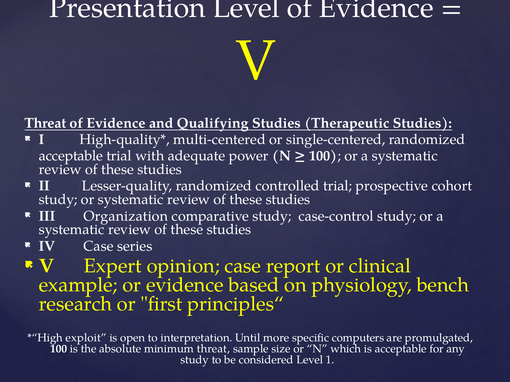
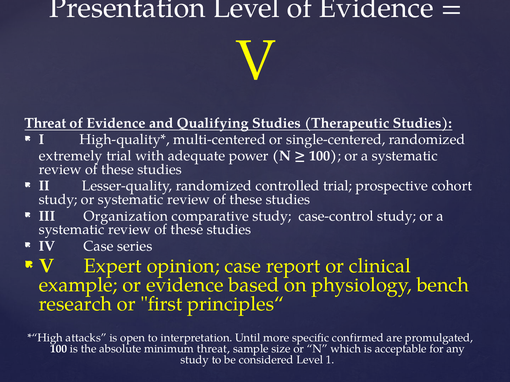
acceptable: acceptable -> extremely (71, 156)
exploit: exploit -> attacks (86, 338)
computers: computers -> confirmed (358, 338)
